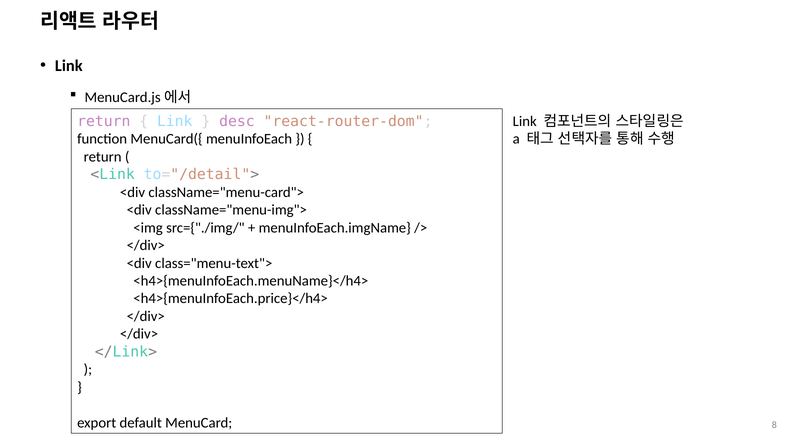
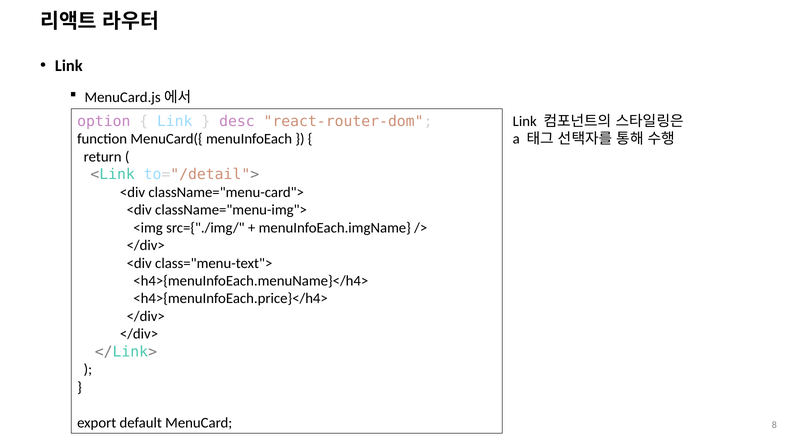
return: return -> option (104, 121)
